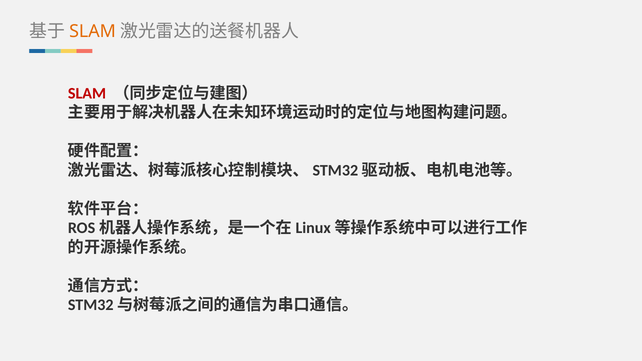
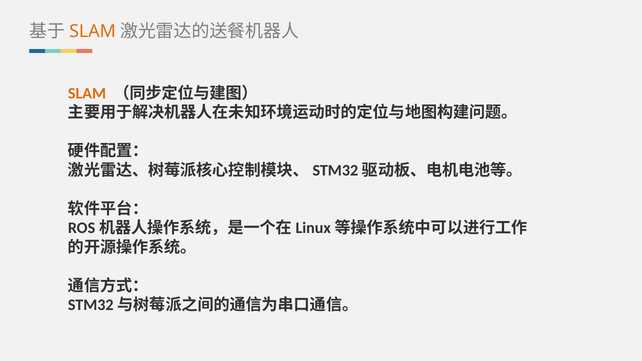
SLAM colour: red -> orange (87, 93)
